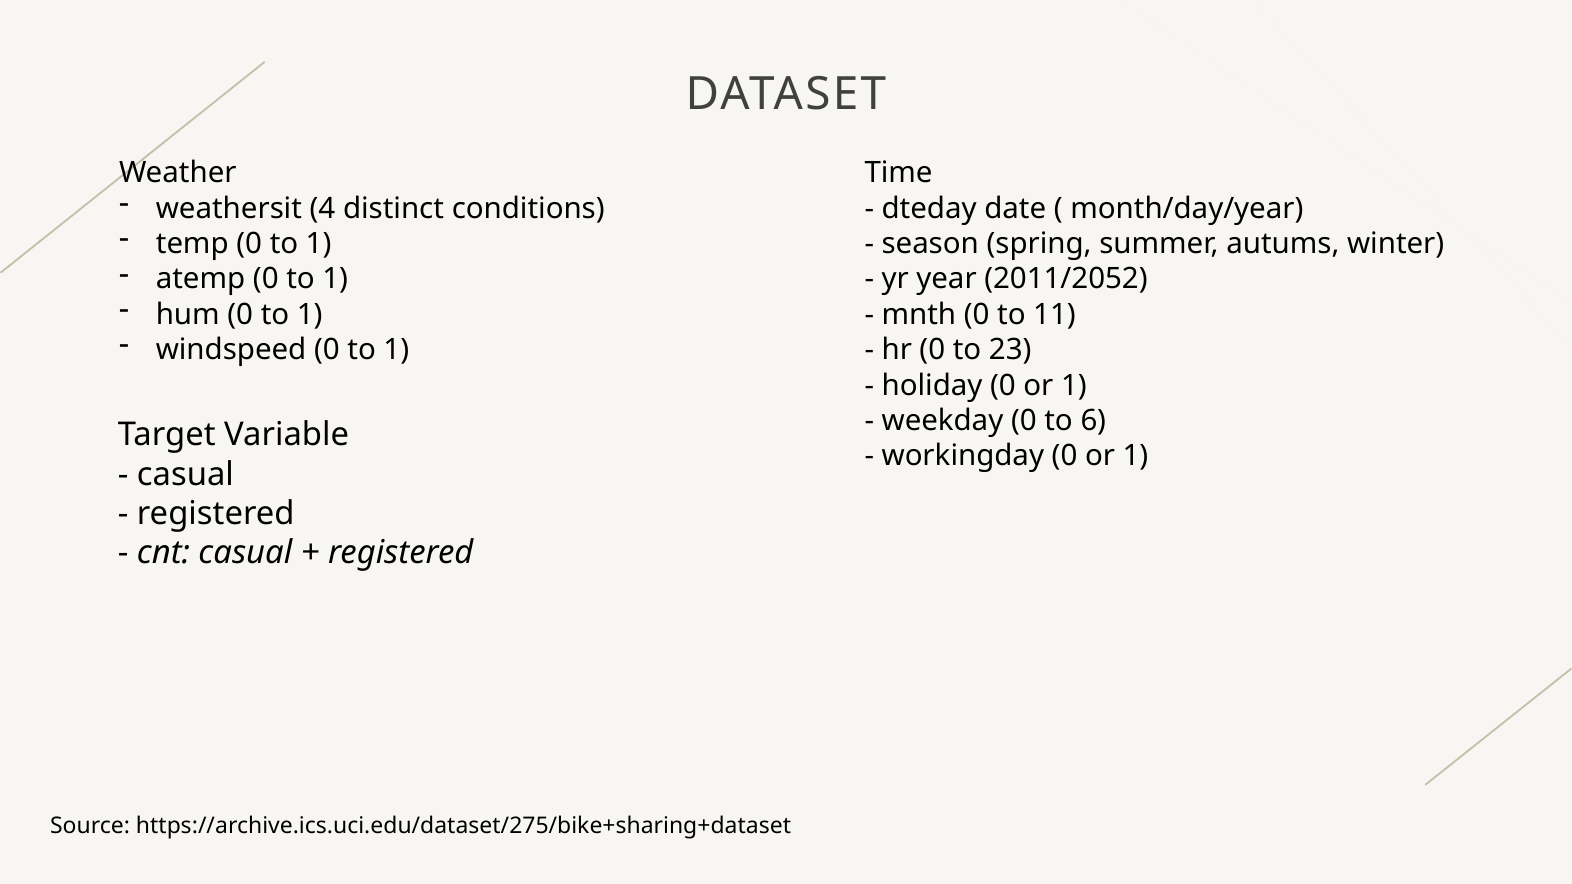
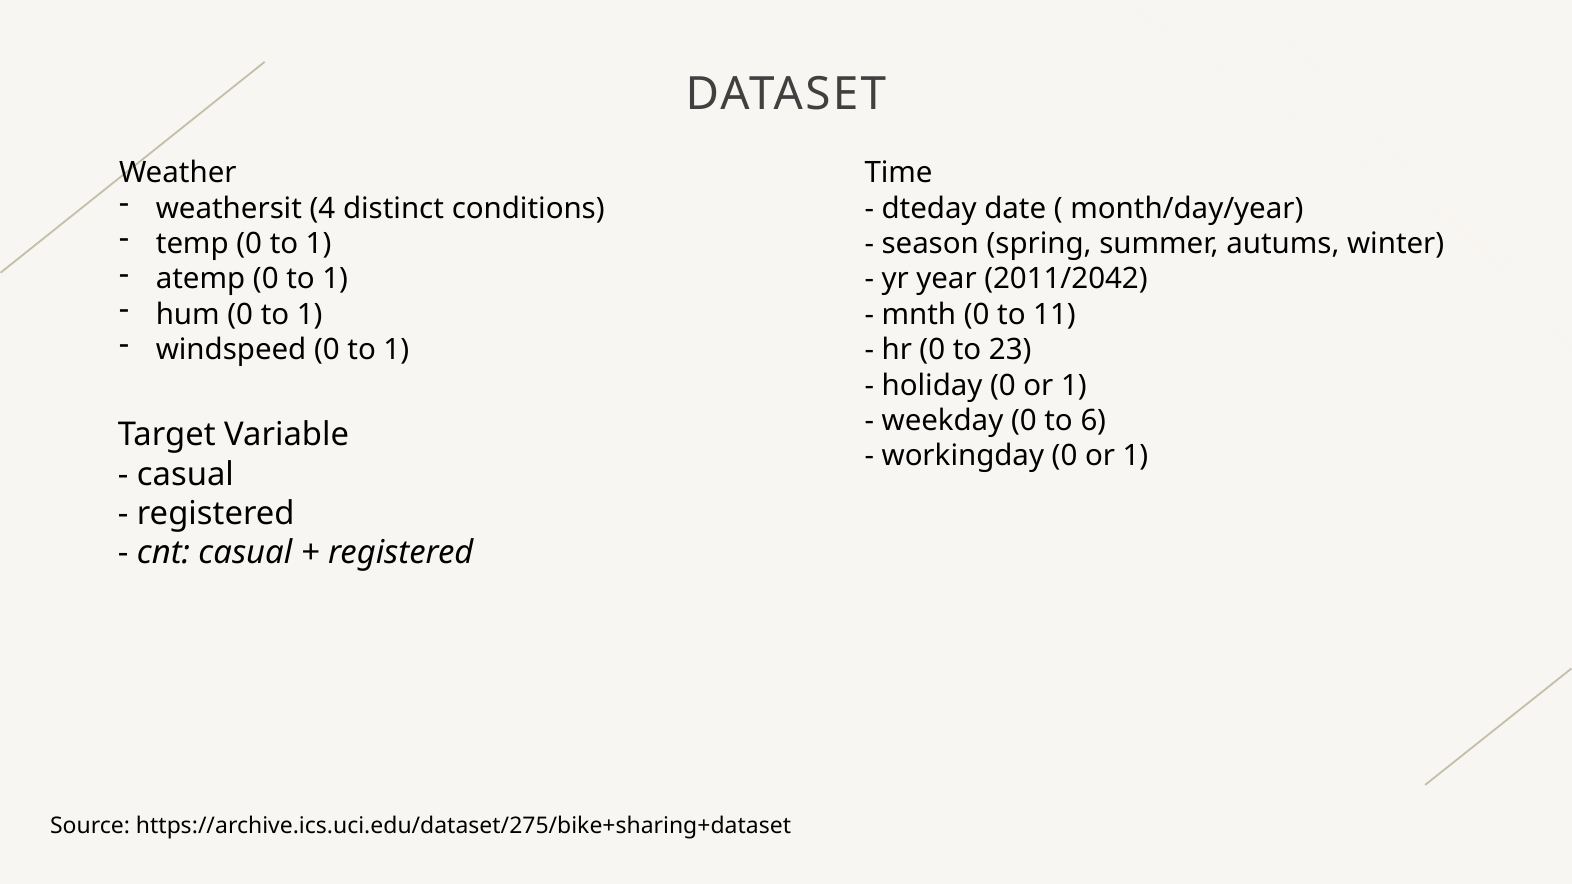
2011/2052: 2011/2052 -> 2011/2042 (1066, 279)
